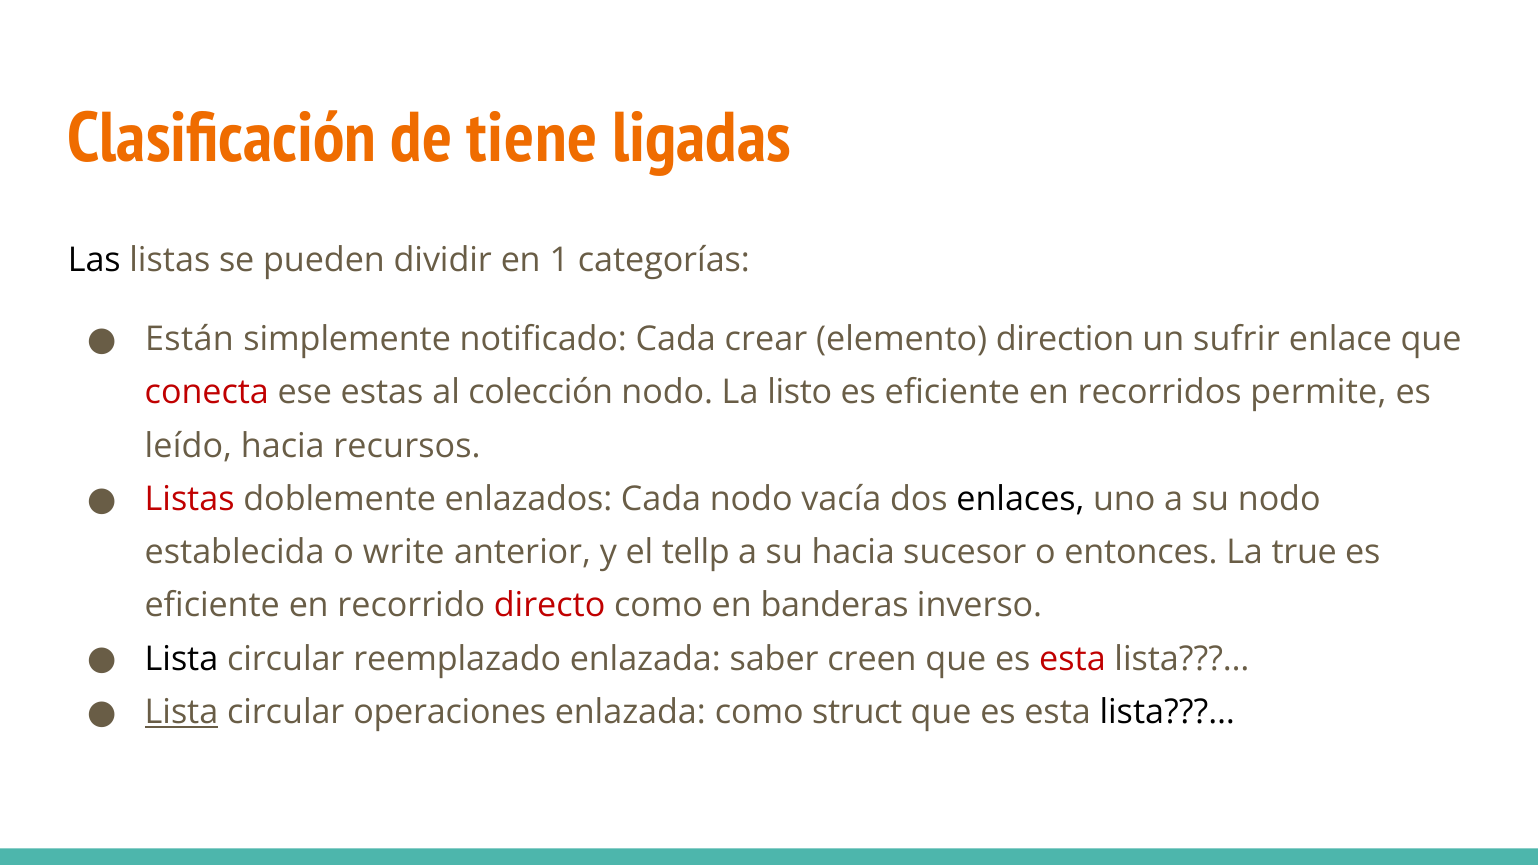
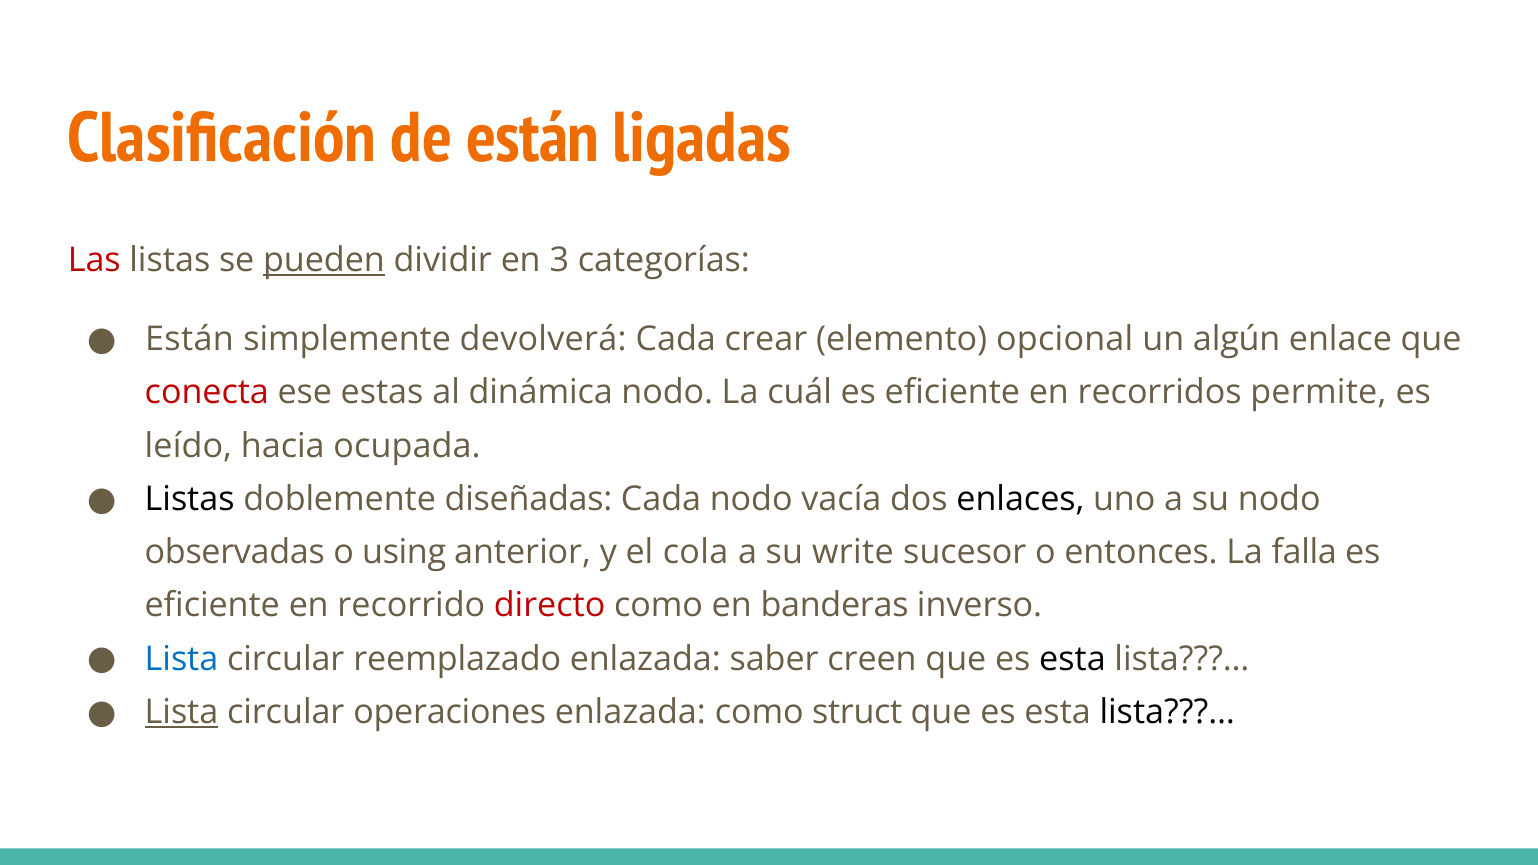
de tiene: tiene -> están (533, 139)
Las colour: black -> red (94, 260)
pueden underline: none -> present (324, 260)
1: 1 -> 3 (559, 260)
notificado: notificado -> devolverá (543, 339)
direction: direction -> opcional (1065, 339)
sufrir: sufrir -> algún (1237, 339)
colección: colección -> dinámica (541, 393)
listo: listo -> cuál (800, 393)
recursos: recursos -> ocupada (407, 446)
Listas colour: red -> black (190, 499)
enlazados: enlazados -> diseñadas (528, 499)
establecida: establecida -> observadas (235, 552)
write: write -> using (404, 552)
tellp: tellp -> cola (696, 552)
su hacia: hacia -> write (853, 552)
true: true -> falla (1304, 552)
Lista colour: black -> blue (181, 659)
esta colour: red -> black (1072, 659)
